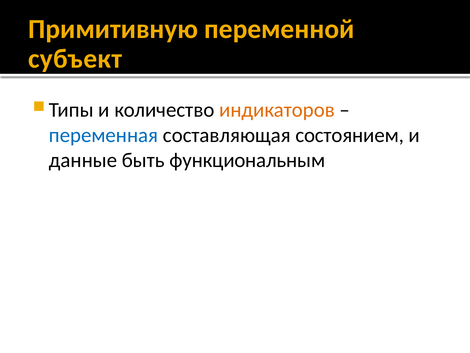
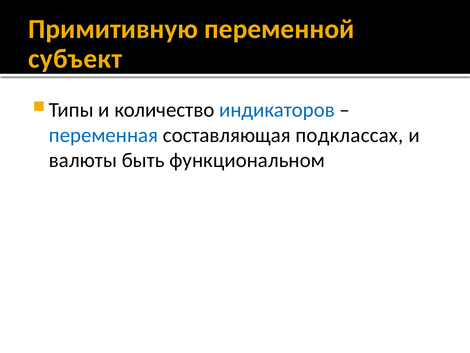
индикаторов colour: orange -> blue (277, 110)
состоянием: состоянием -> подклассах (349, 135)
данные: данные -> валюты (83, 160)
функциональным: функциональным -> функциональном (247, 160)
